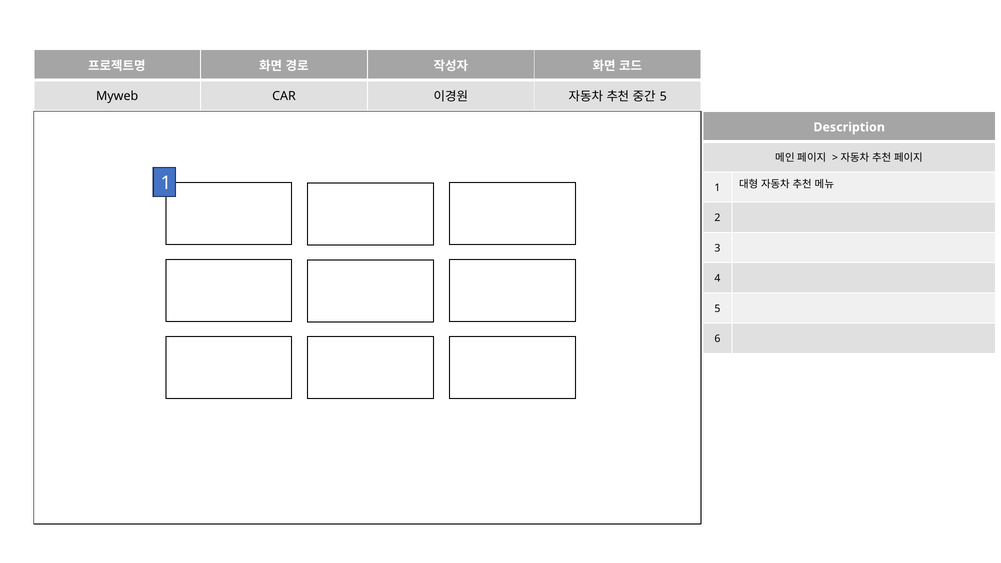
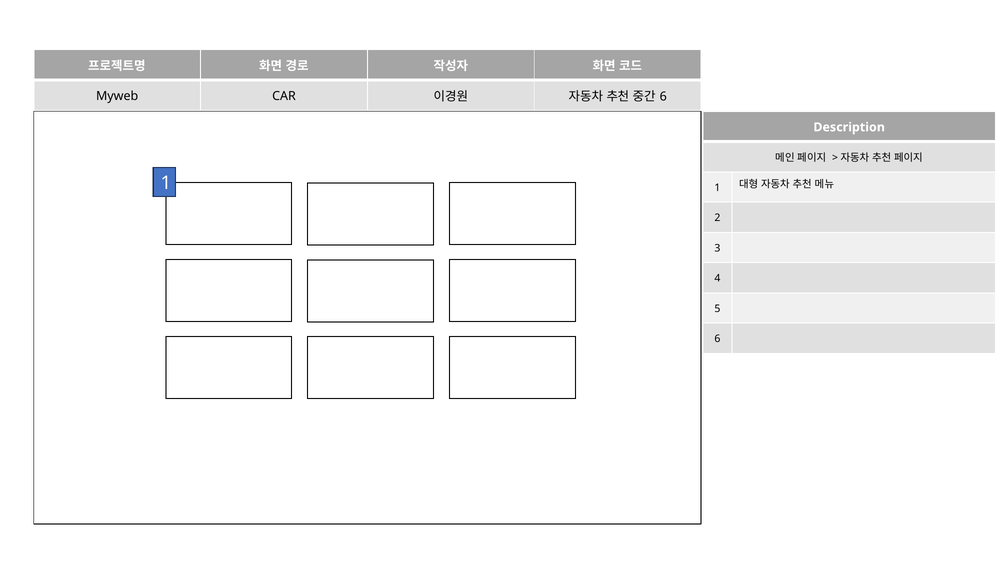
5: 5 -> 6 (663, 96)
